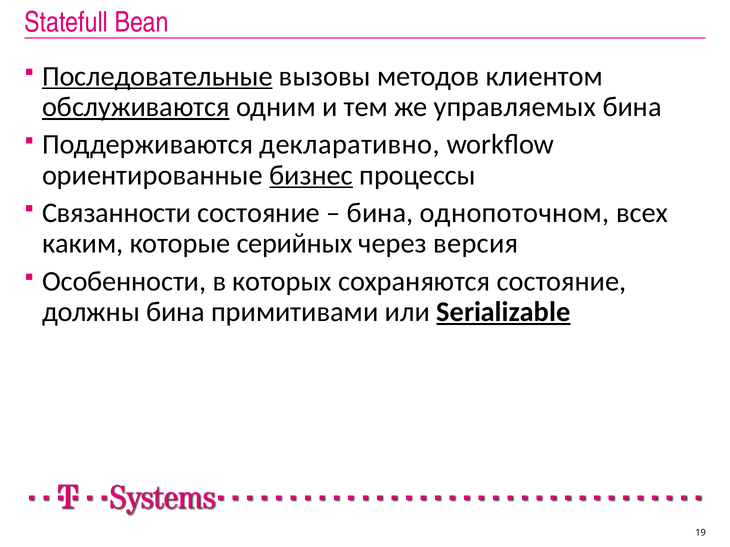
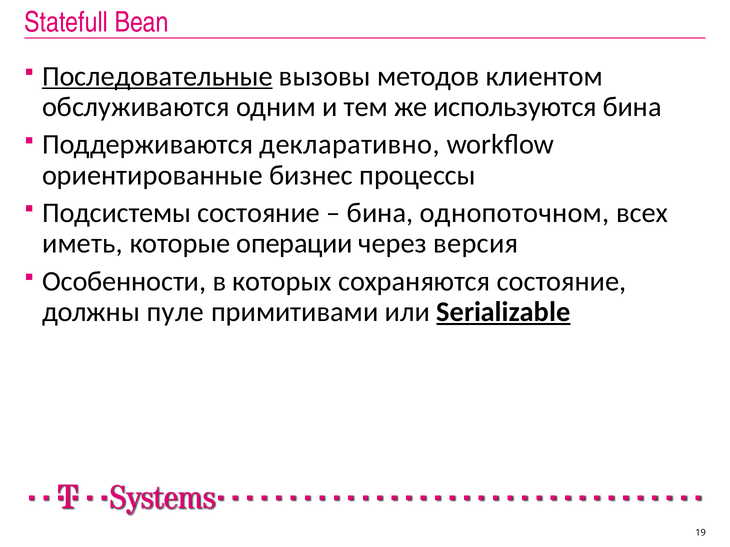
обслуживаются underline: present -> none (136, 107)
управляемых: управляемых -> используются (515, 107)
бизнес underline: present -> none (311, 175)
Связанности: Связанности -> Подсистемы (117, 213)
каким: каким -> иметь (83, 244)
серийных: серийных -> операции (295, 244)
должны бина: бина -> пуле (175, 312)
